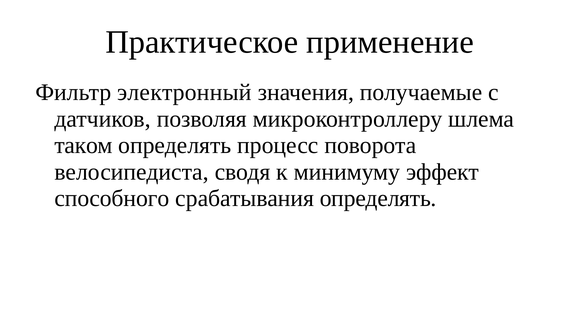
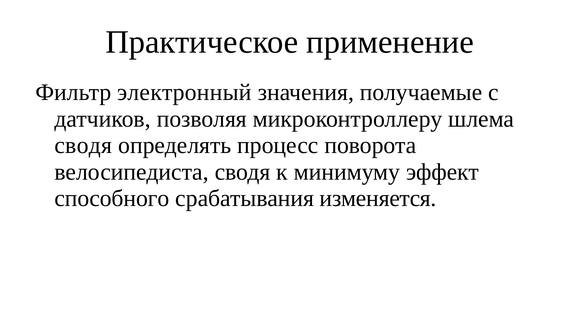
таком: таком -> сводя (83, 145)
срабатывания определять: определять -> изменяется (378, 198)
